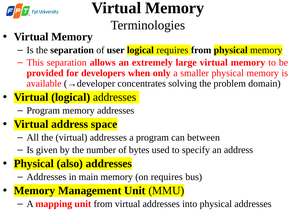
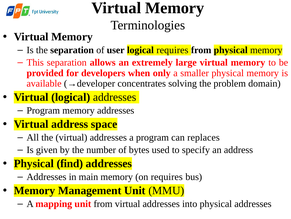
between: between -> replaces (203, 137)
also: also -> find (70, 163)
